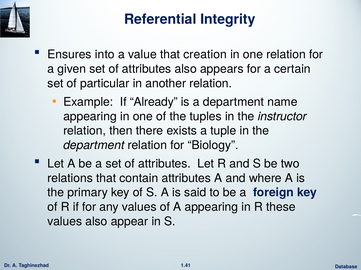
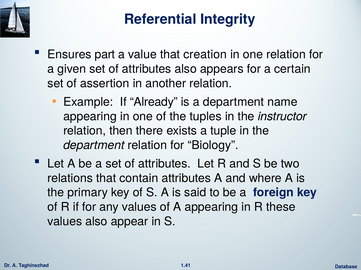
into: into -> part (105, 55)
particular: particular -> assertion (105, 84)
